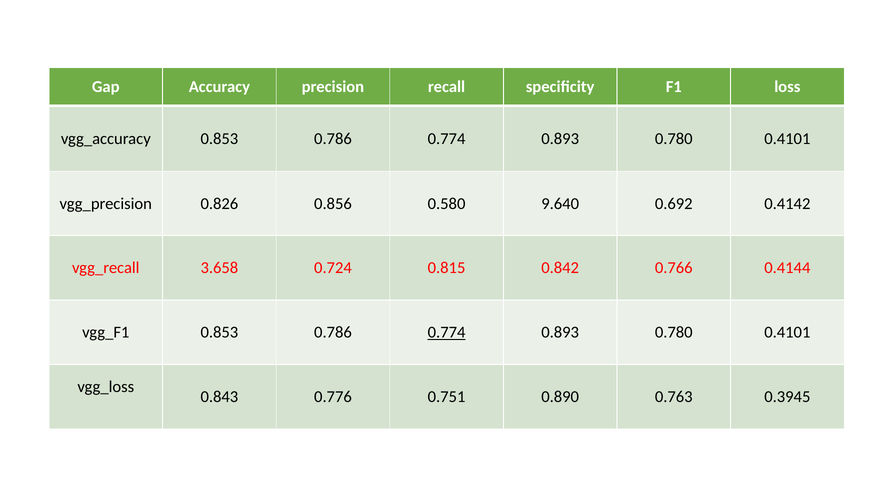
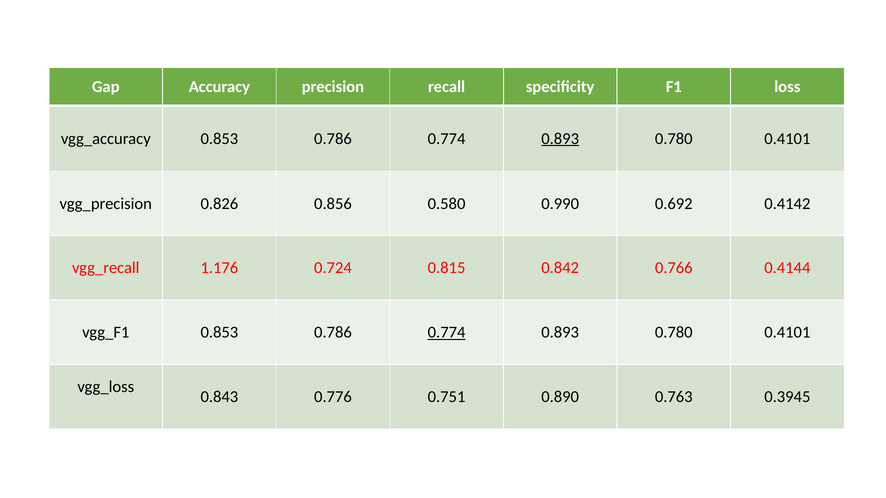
0.893 underline: none -> present (560, 139)
9.640: 9.640 -> 0.990 (560, 204)
3.658: 3.658 -> 1.176 (219, 268)
